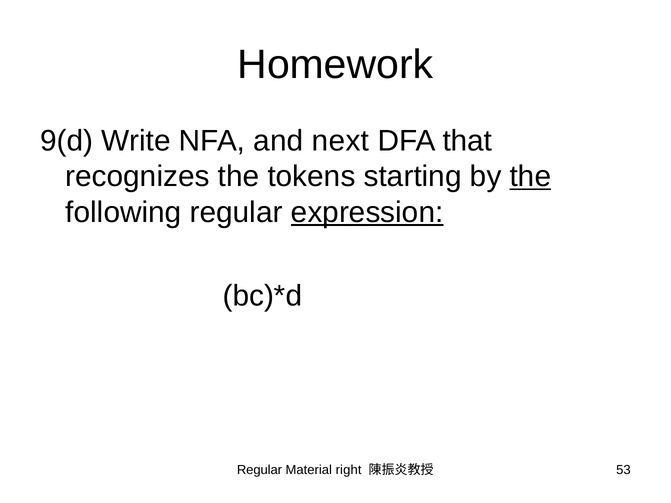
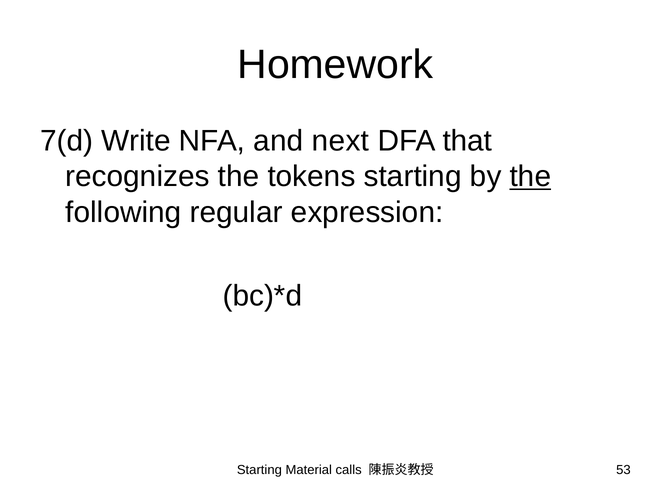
9(d: 9(d -> 7(d (67, 141)
expression underline: present -> none (367, 212)
Regular: Regular -> Starting (259, 470)
right: right -> calls (349, 470)
